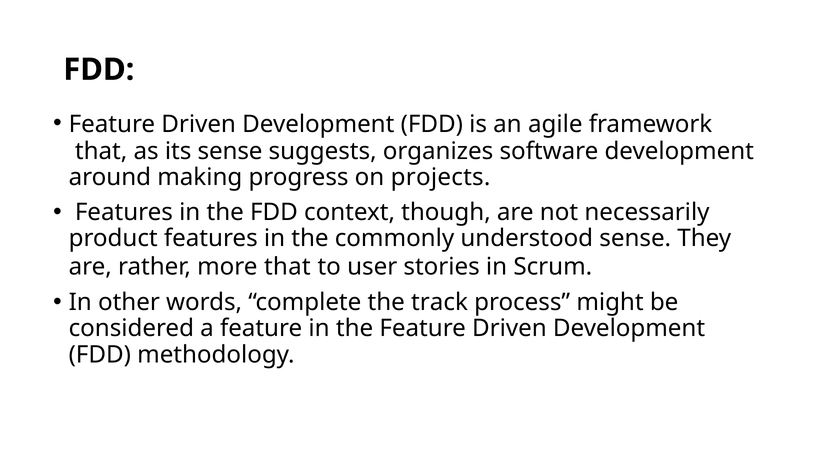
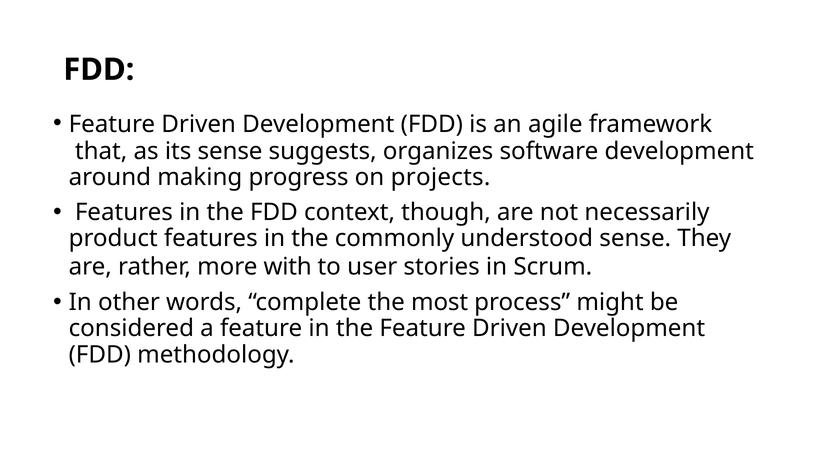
more that: that -> with (288, 267)
track: track -> most (440, 303)
